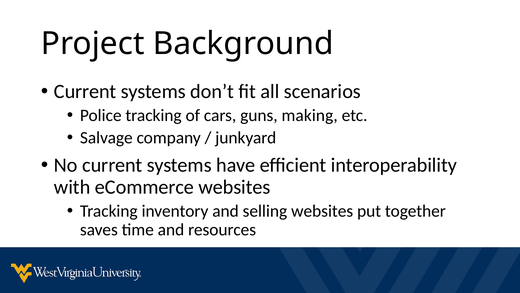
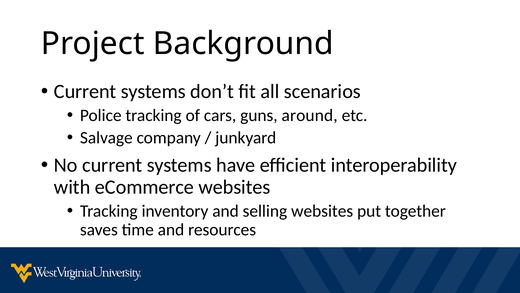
making: making -> around (310, 115)
